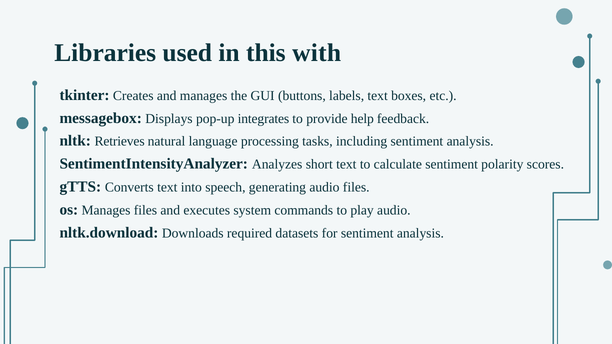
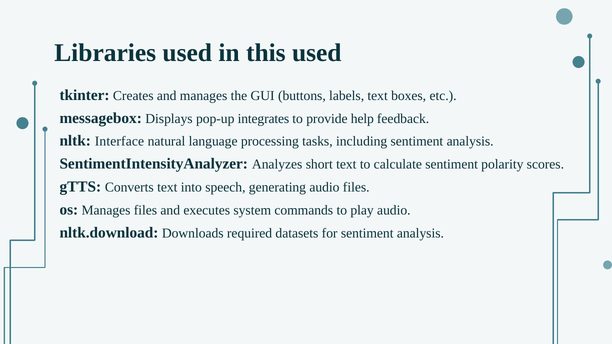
this with: with -> used (317, 53)
Retrieves: Retrieves -> Interface (119, 142)
